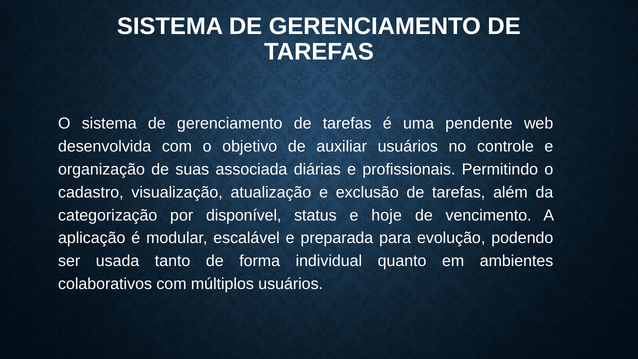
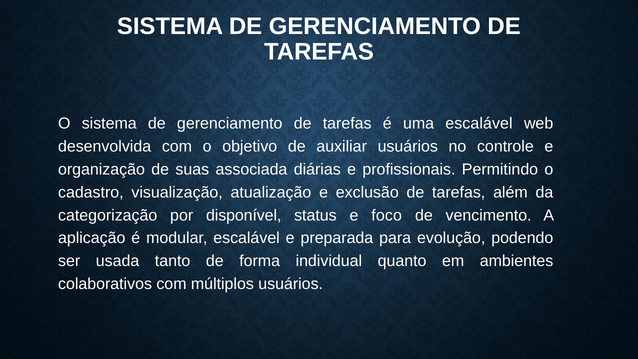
uma pendente: pendente -> escalável (479, 123)
hoje: hoje -> foco (387, 215)
